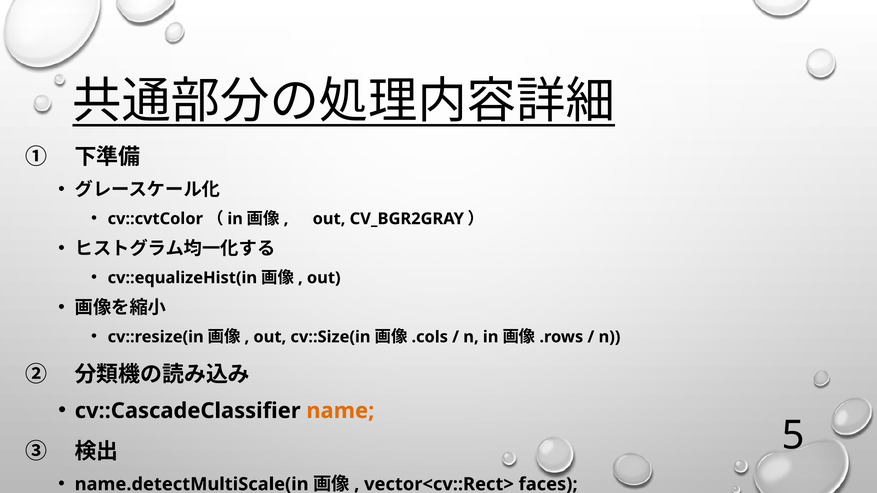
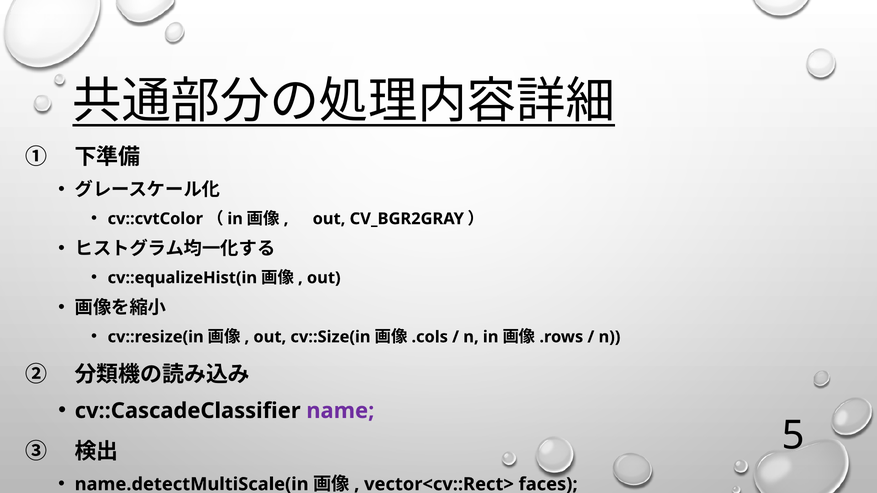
name colour: orange -> purple (340, 411)
